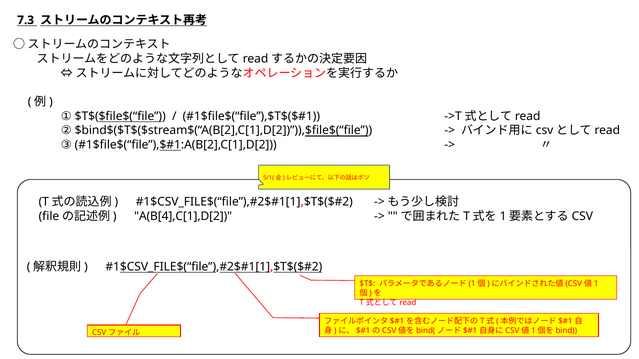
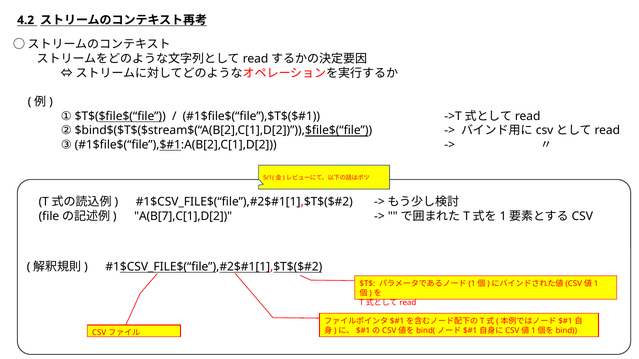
7.3: 7.3 -> 4.2 (26, 20)
A(B[4],C[1],D[2: A(B[4],C[1],D[2 -> A(B[7],C[1],D[2 (183, 216)
